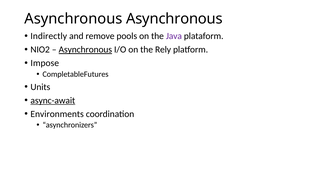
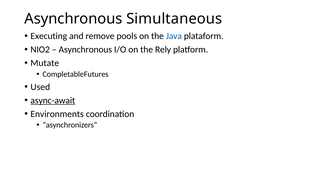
Asynchronous Asynchronous: Asynchronous -> Simultaneous (174, 19)
Indirectly: Indirectly -> Executing (49, 36)
Java colour: purple -> blue (174, 36)
Asynchronous underline: present -> none (85, 49)
Impose: Impose -> Mutate (45, 63)
Units: Units -> Used (40, 87)
